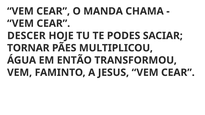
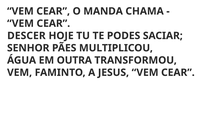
TORNAR: TORNAR -> SENHOR (28, 48)
ENTÃO: ENTÃO -> OUTRA (74, 60)
